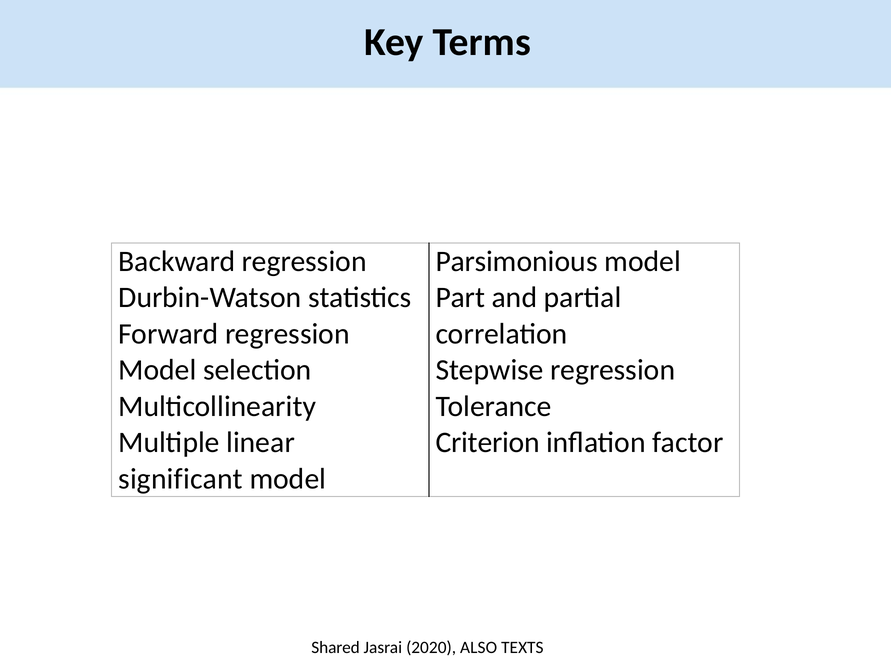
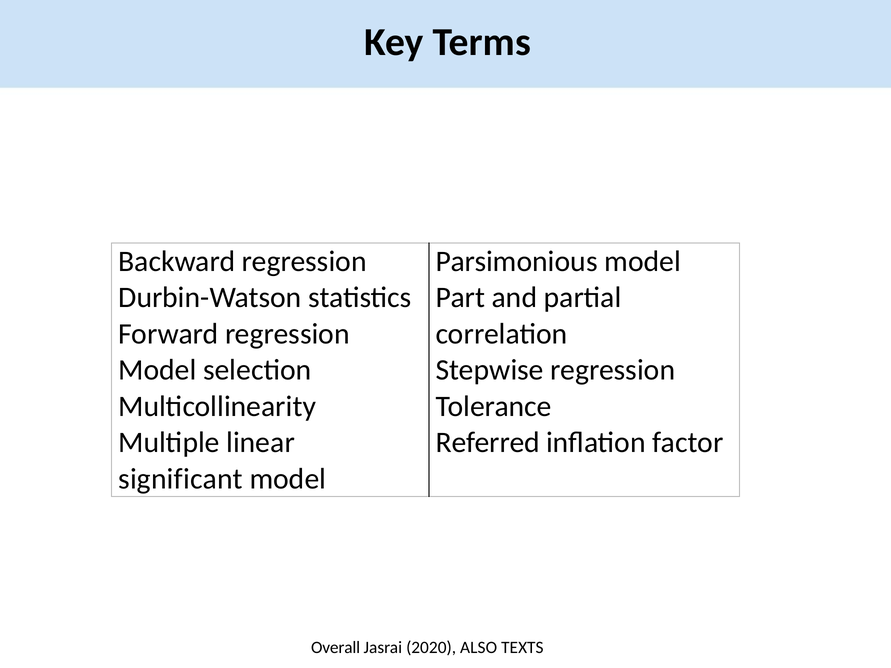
Criterion: Criterion -> Referred (488, 443)
Shared: Shared -> Overall (336, 648)
